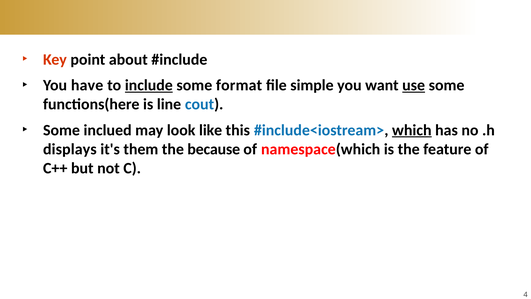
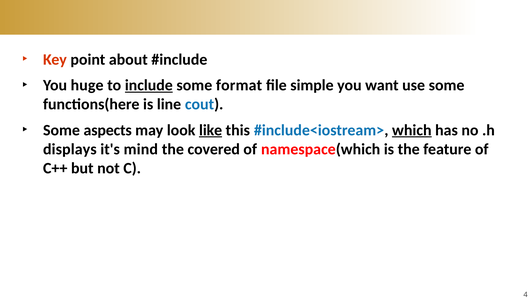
have: have -> huge (87, 85)
use underline: present -> none (414, 85)
inclued: inclued -> aspects (108, 130)
like underline: none -> present (211, 130)
them: them -> mind (141, 149)
because: because -> covered (214, 149)
